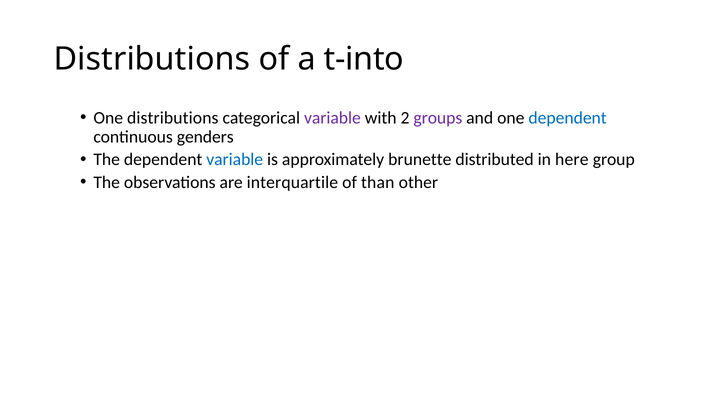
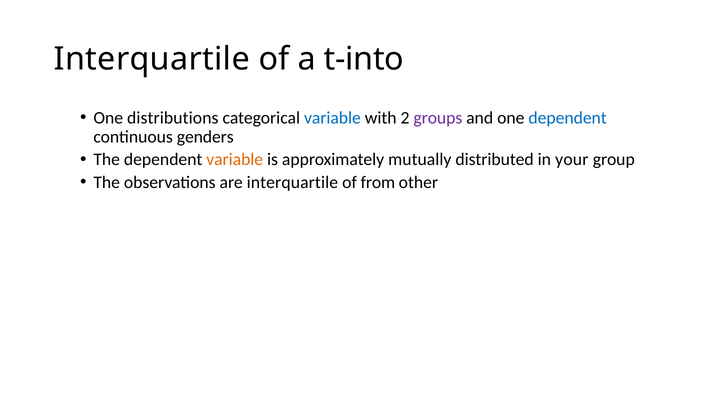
Distributions: Distributions -> Interquartile (152, 59)
variable colour: purple -> blue (332, 118)
variable colour: blue -> orange (235, 159)
brunette: brunette -> mutually (420, 159)
here: here -> your (572, 159)
than: than -> from (378, 182)
